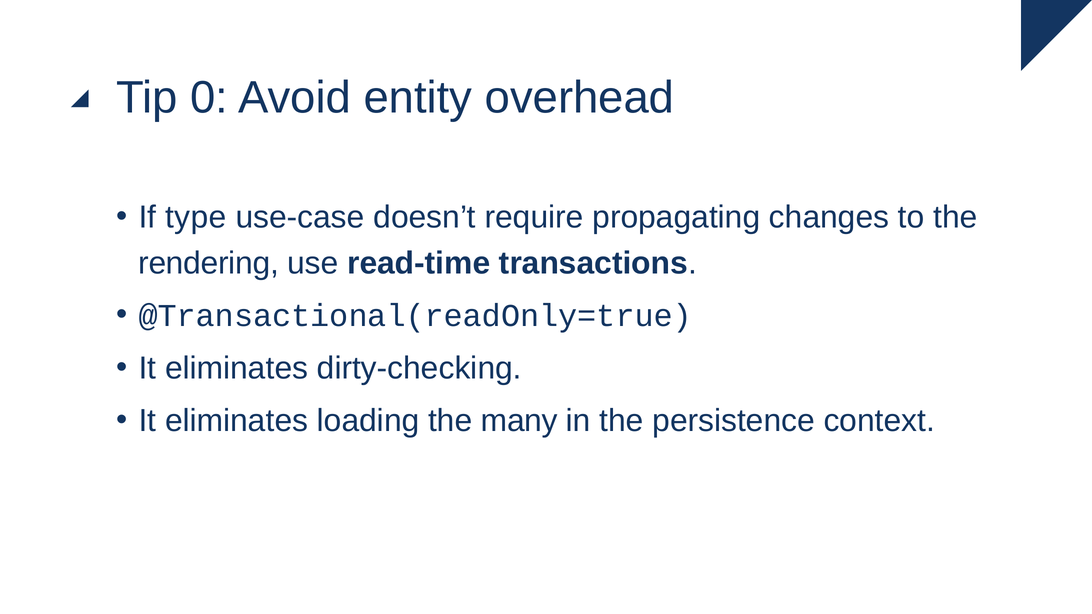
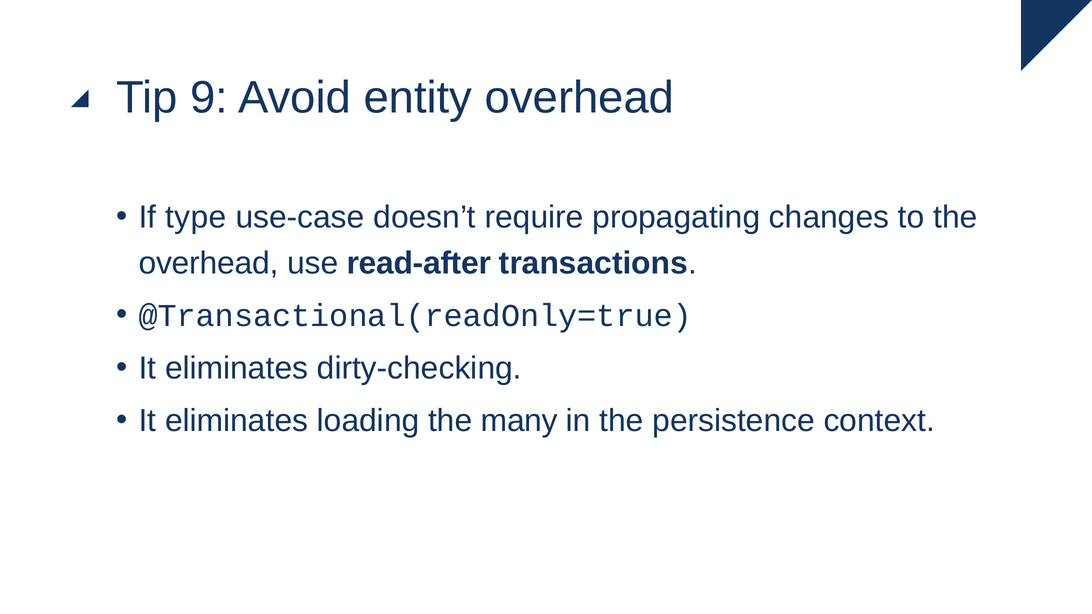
0: 0 -> 9 (209, 98)
rendering: rendering -> overhead (209, 263)
read-time: read-time -> read-after (419, 263)
